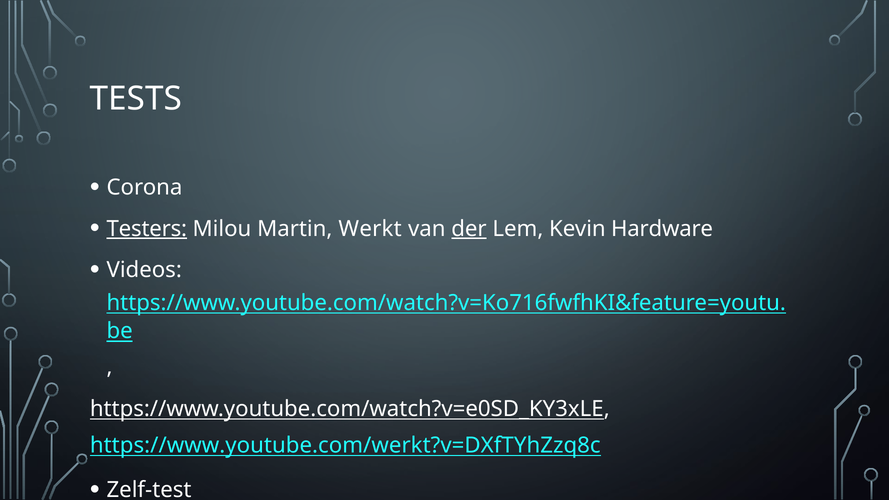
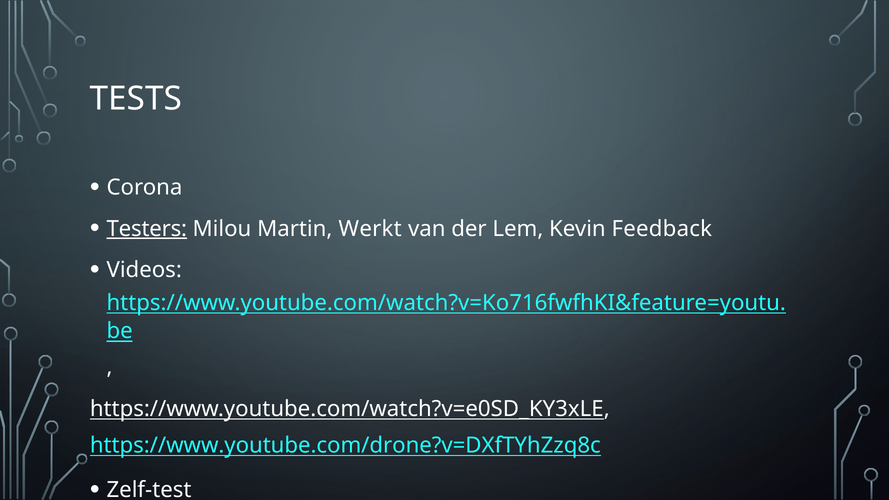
der underline: present -> none (469, 229)
Kevin Hardware: Hardware -> Feedback (662, 229)
https://www.youtube.com/werkt?v=DXfTYhZzq8c: https://www.youtube.com/werkt?v=DXfTYhZzq8c -> https://www.youtube.com/drone?v=DXfTYhZzq8c (345, 445)
